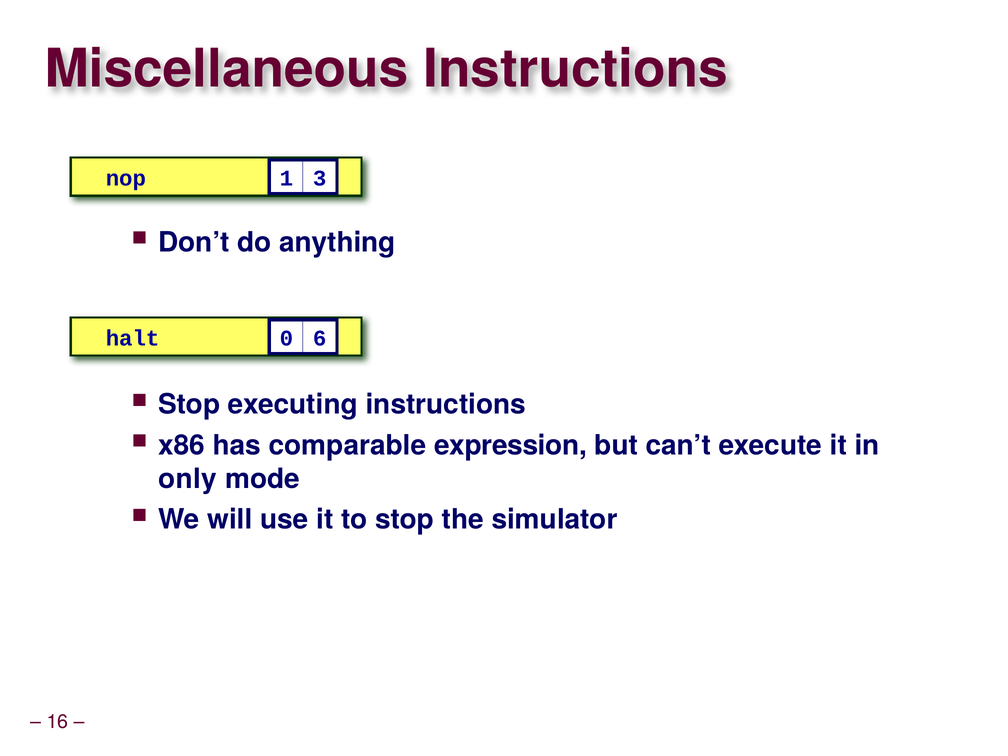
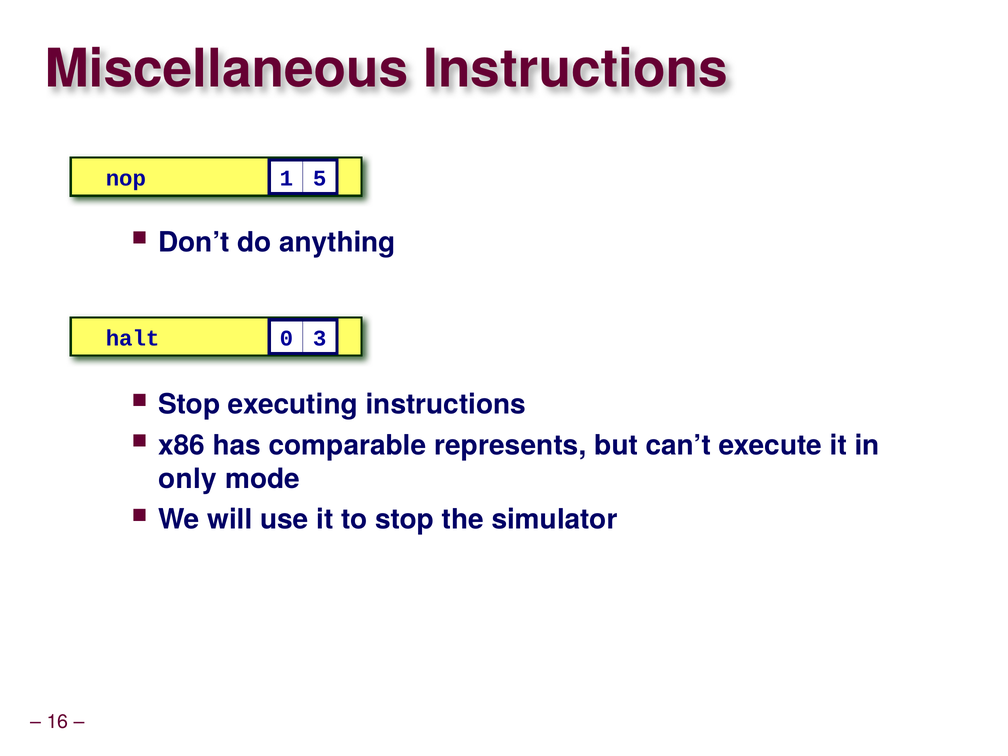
3: 3 -> 5 (320, 178)
6: 6 -> 3 (320, 338)
expression: expression -> represents (510, 445)
